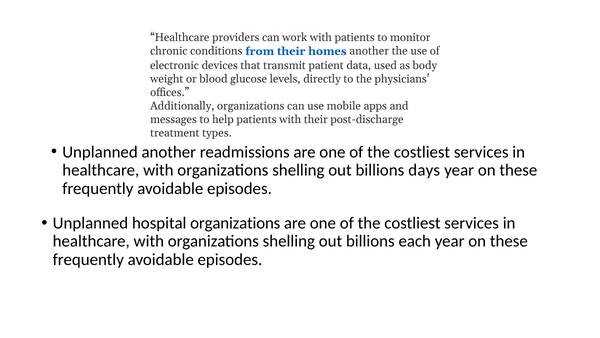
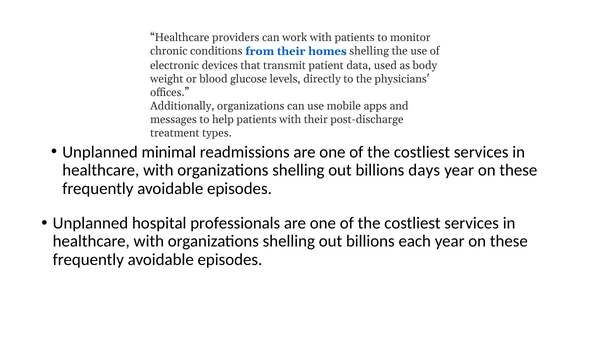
homes another: another -> shelling (369, 51)
Unplanned another: another -> minimal (169, 152)
hospital organizations: organizations -> professionals (235, 223)
